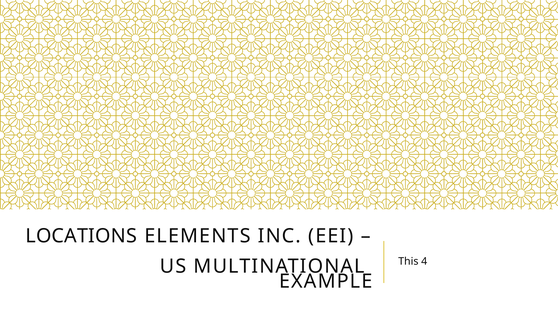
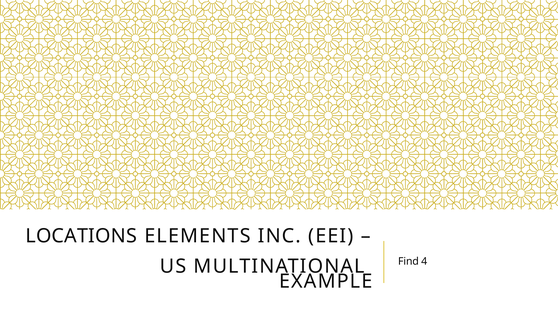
This: This -> Find (408, 261)
